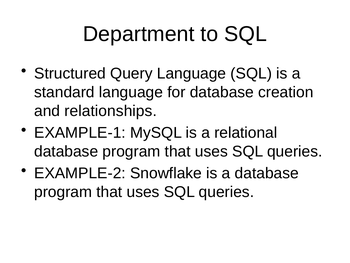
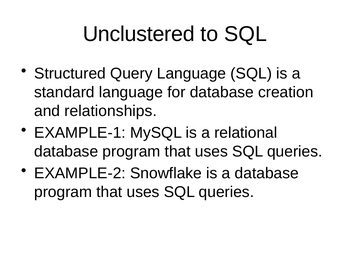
Department: Department -> Unclustered (139, 34)
